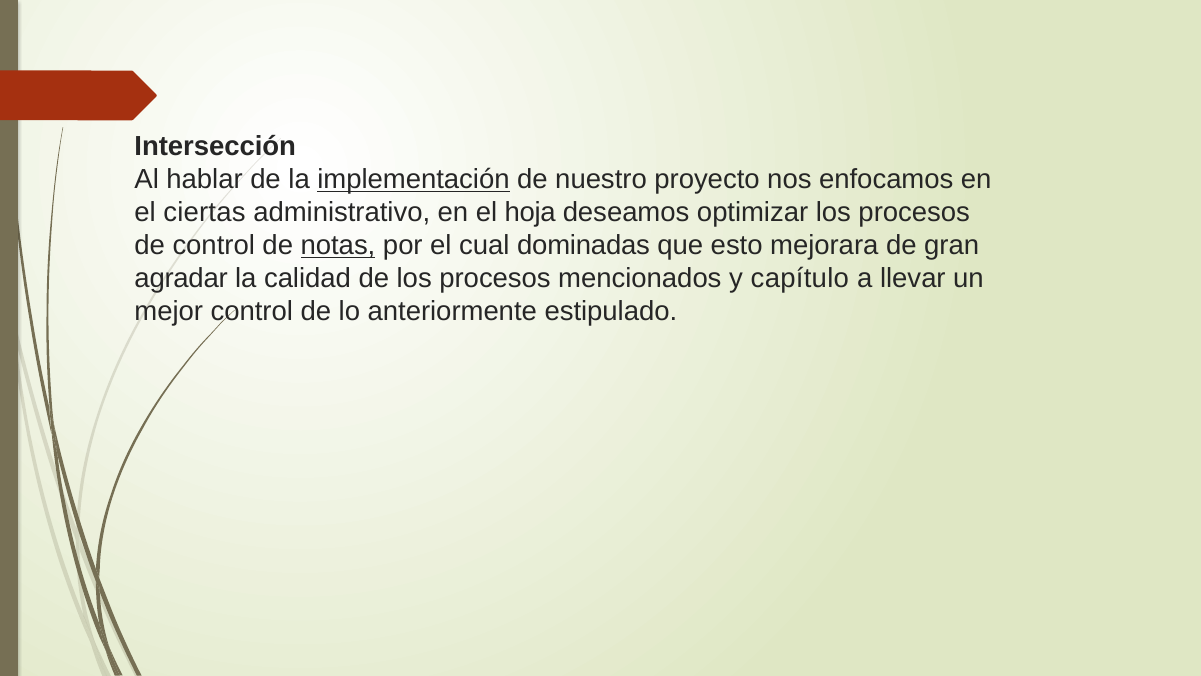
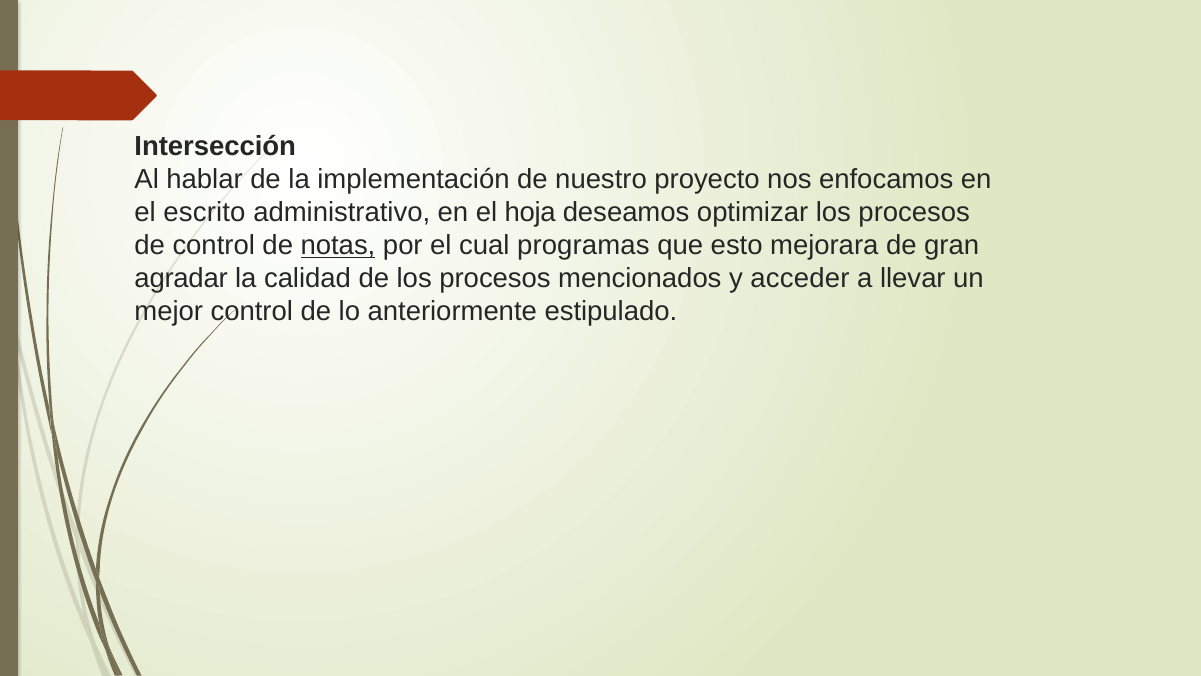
implementación underline: present -> none (413, 179)
ciertas: ciertas -> escrito (204, 212)
dominadas: dominadas -> programas (583, 245)
capítulo: capítulo -> acceder (800, 278)
